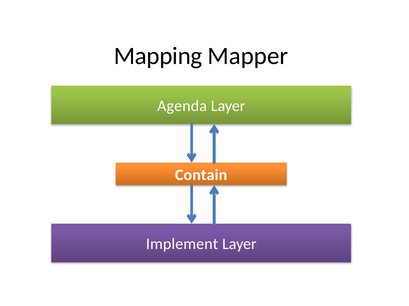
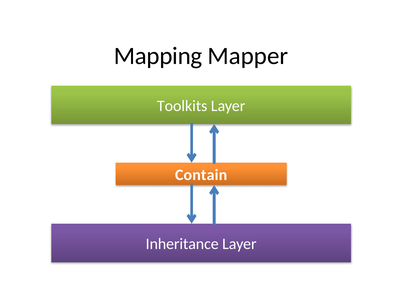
Agenda: Agenda -> Toolkits (182, 106)
Implement: Implement -> Inheritance (182, 245)
